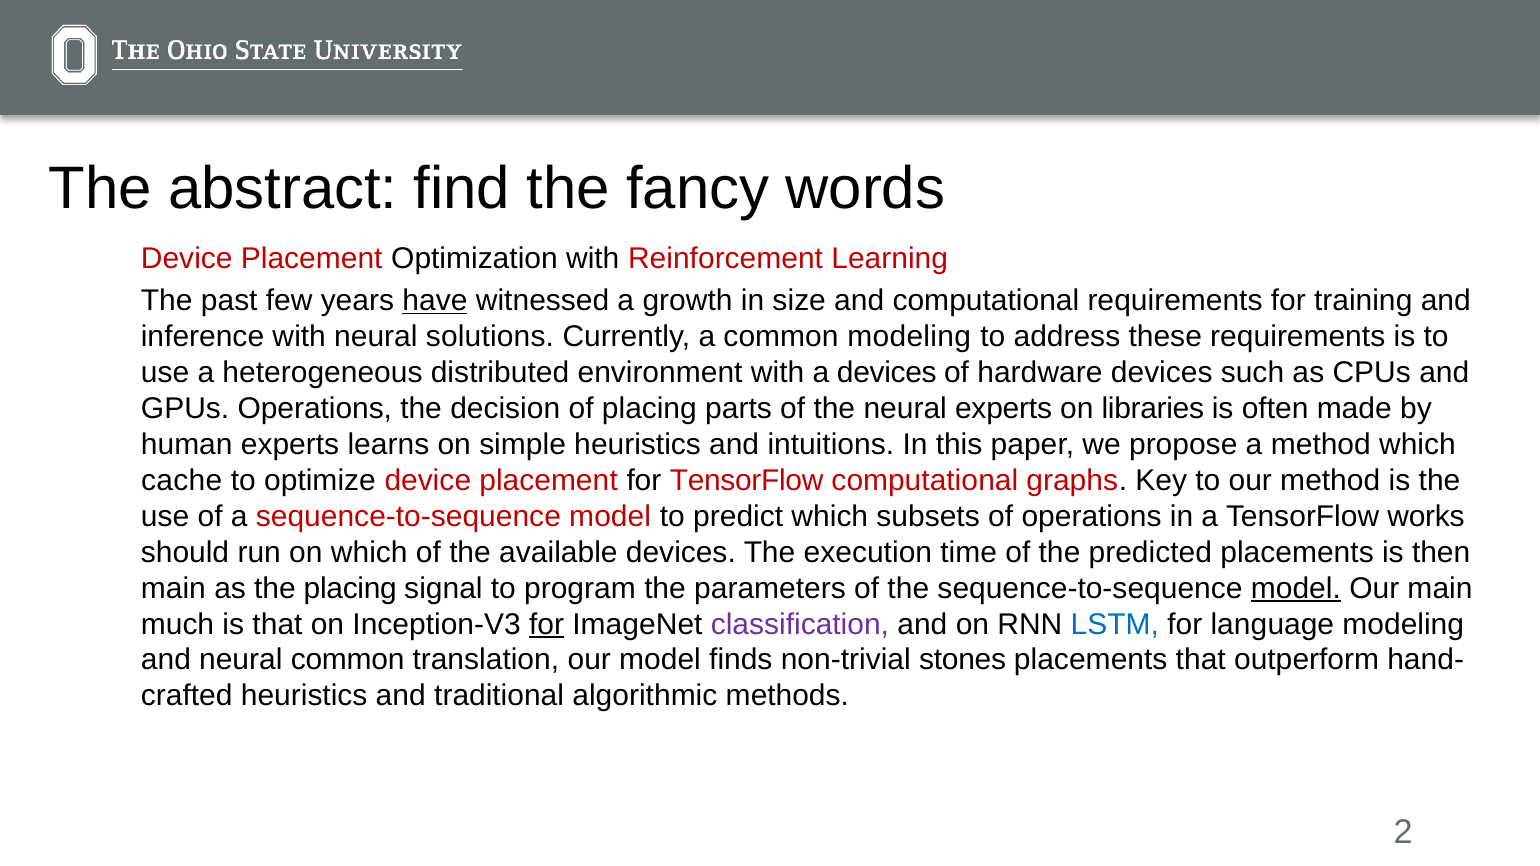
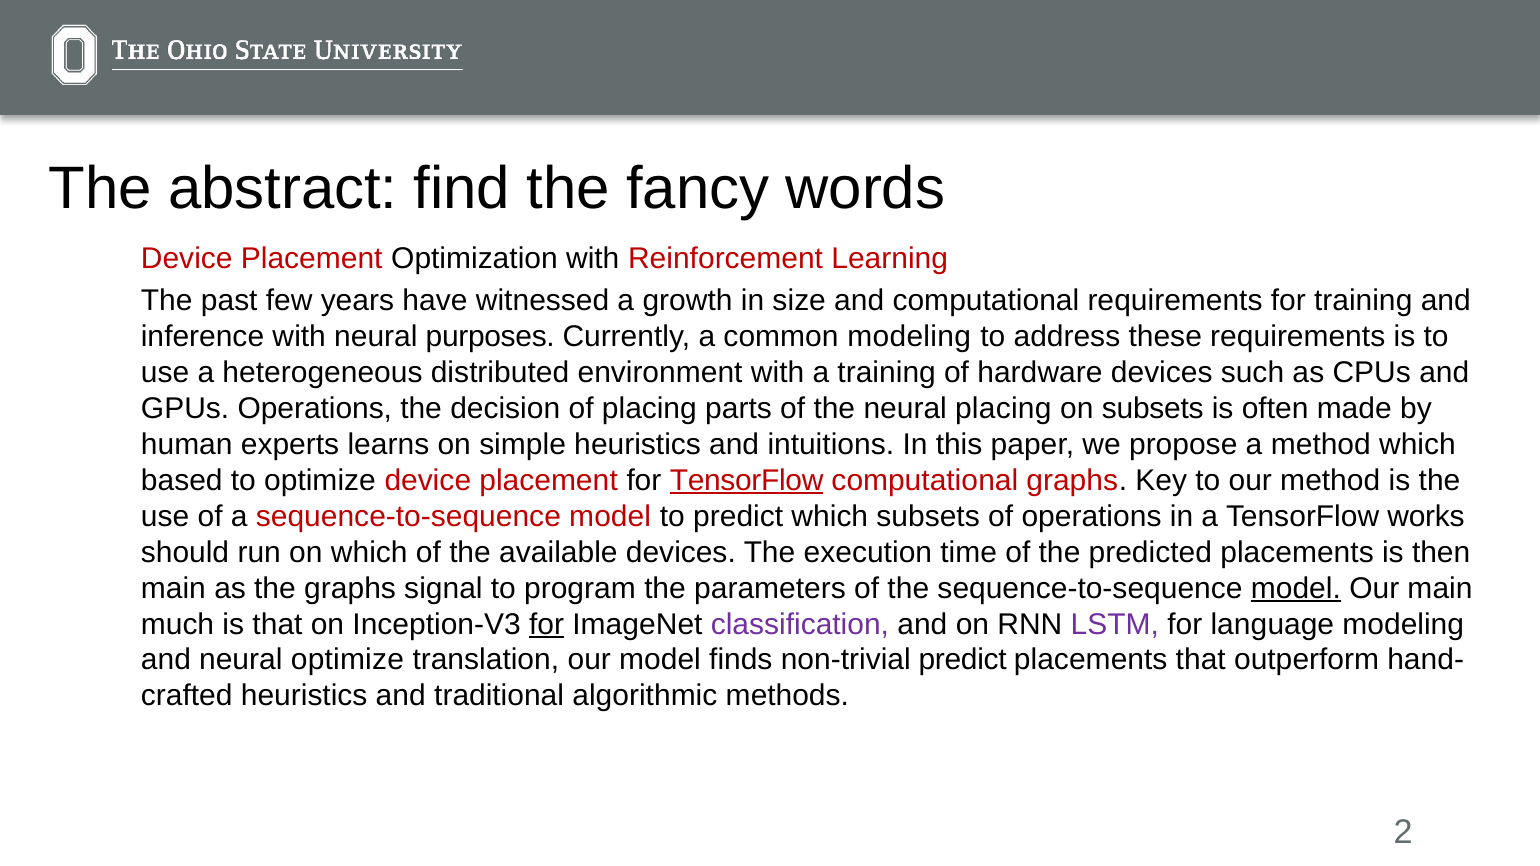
have underline: present -> none (435, 301)
solutions: solutions -> purposes (490, 337)
a devices: devices -> training (887, 373)
neural experts: experts -> placing (1003, 409)
on libraries: libraries -> subsets (1153, 409)
cache: cache -> based (182, 481)
TensorFlow underline: none -> present (747, 481)
the placing: placing -> graphs (350, 588)
LSTM colour: blue -> purple (1115, 624)
neural common: common -> optimize (347, 660)
non-trivial stones: stones -> predict (963, 660)
